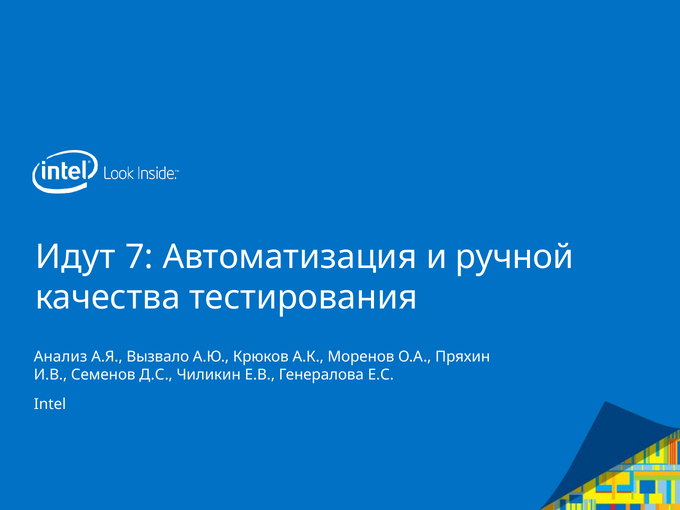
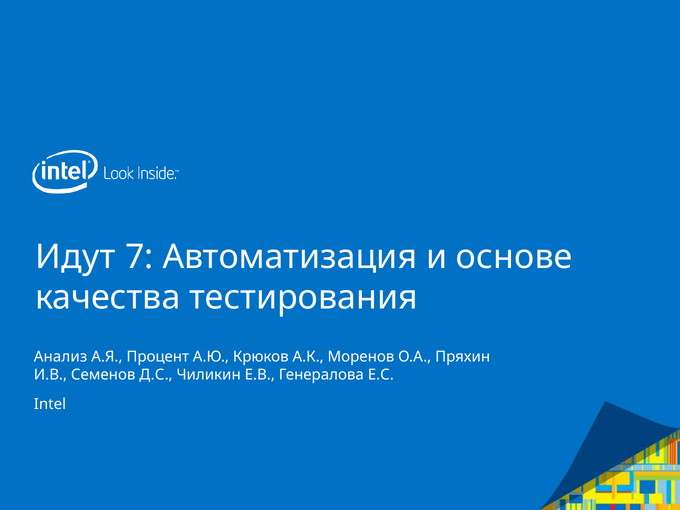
ручной: ручной -> основе (514, 257)
Вызвало: Вызвало -> Процент (158, 357)
